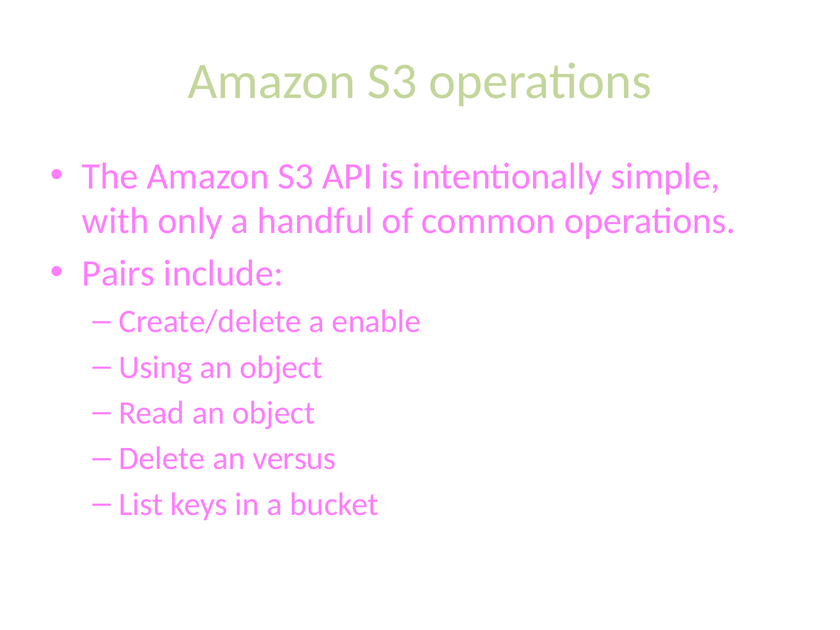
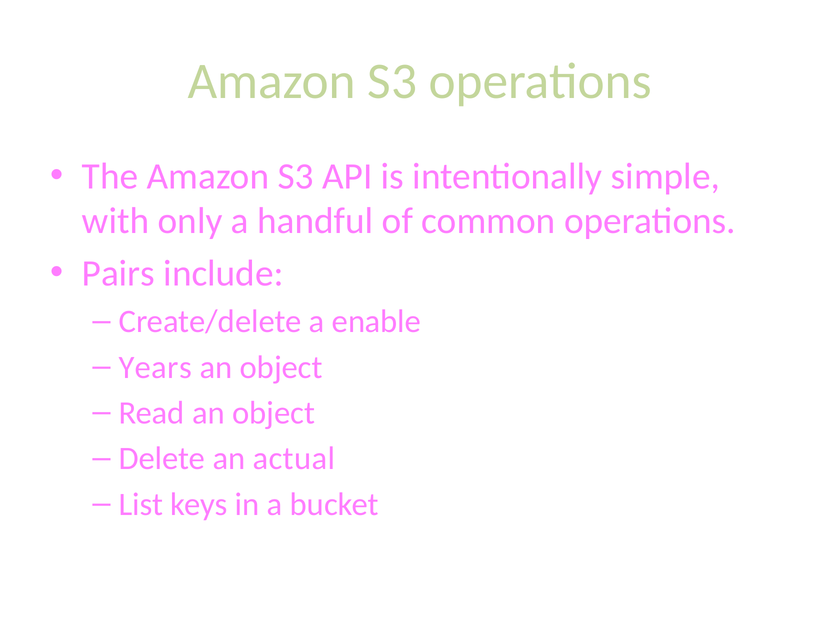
Using: Using -> Years (155, 367)
versus: versus -> actual (294, 459)
